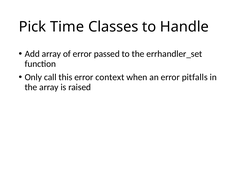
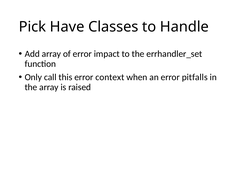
Time: Time -> Have (67, 27)
passed: passed -> impact (107, 54)
